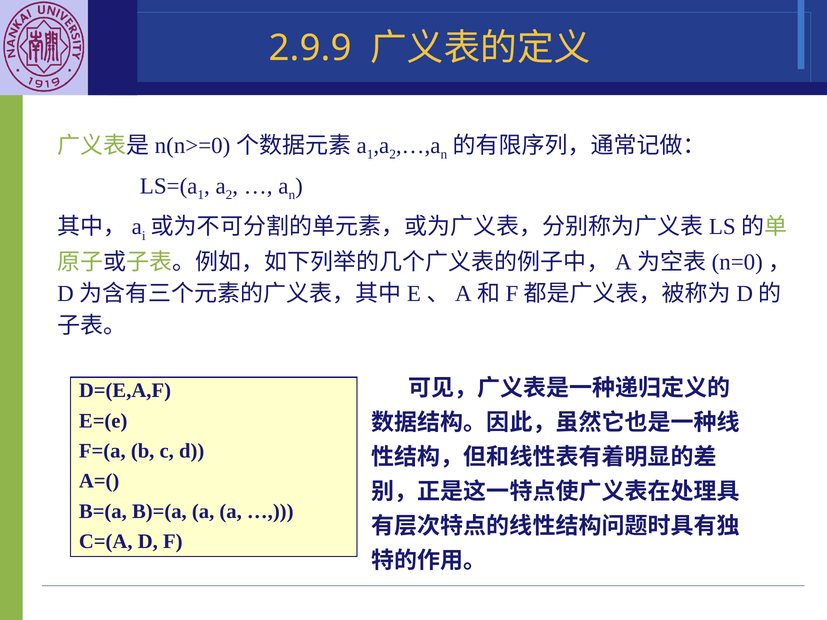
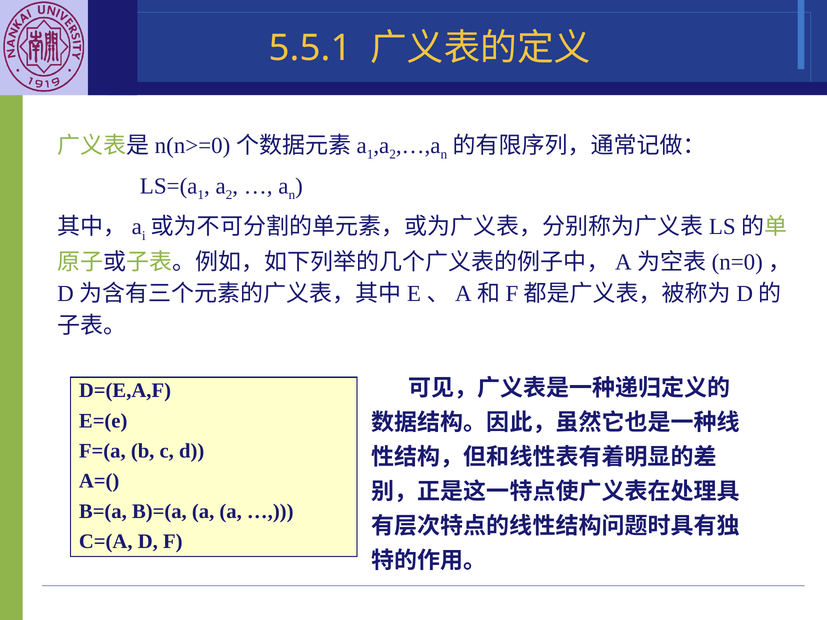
2.9.9: 2.9.9 -> 5.5.1 (310, 48)
